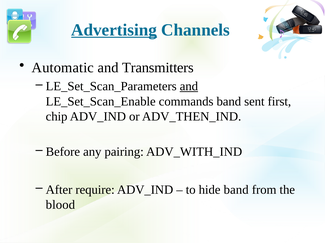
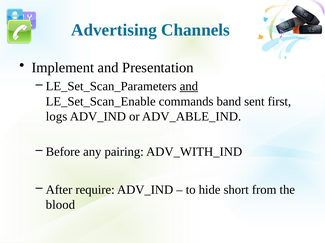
Advertising underline: present -> none (114, 30)
Automatic: Automatic -> Implement (63, 68)
Transmitters: Transmitters -> Presentation (158, 68)
chip: chip -> logs (57, 117)
ADV_THEN_IND: ADV_THEN_IND -> ADV_ABLE_IND (192, 117)
hide band: band -> short (236, 190)
